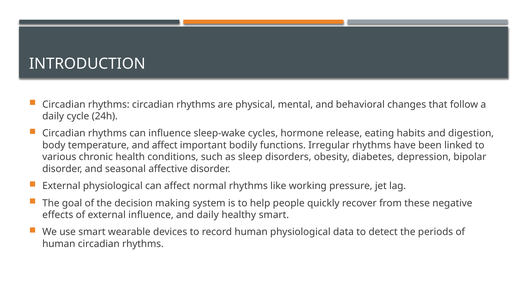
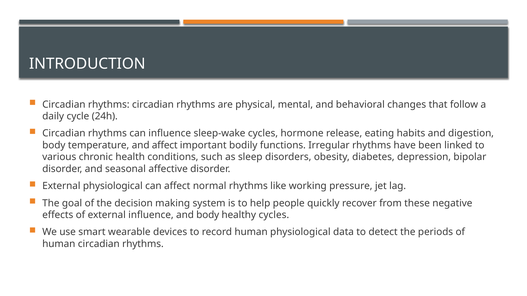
and daily: daily -> body (208, 215)
healthy smart: smart -> cycles (274, 215)
